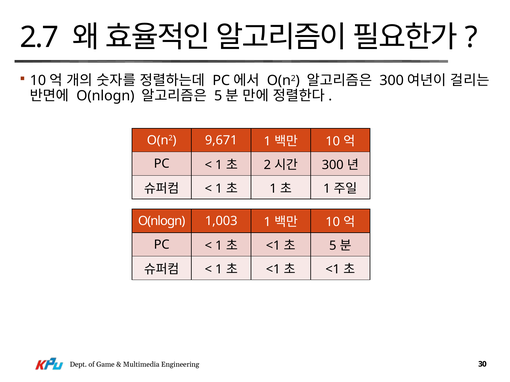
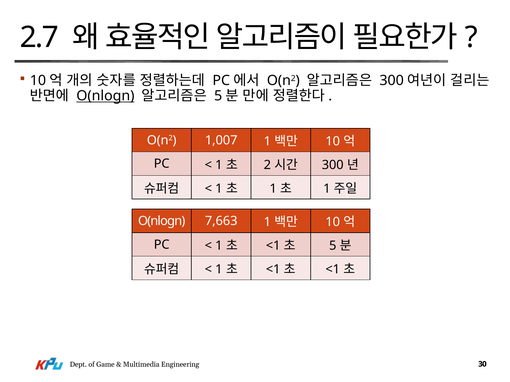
O(nlogn underline: none -> present (105, 96)
9,671: 9,671 -> 1,007 (221, 140)
1,003: 1,003 -> 7,663 (221, 221)
